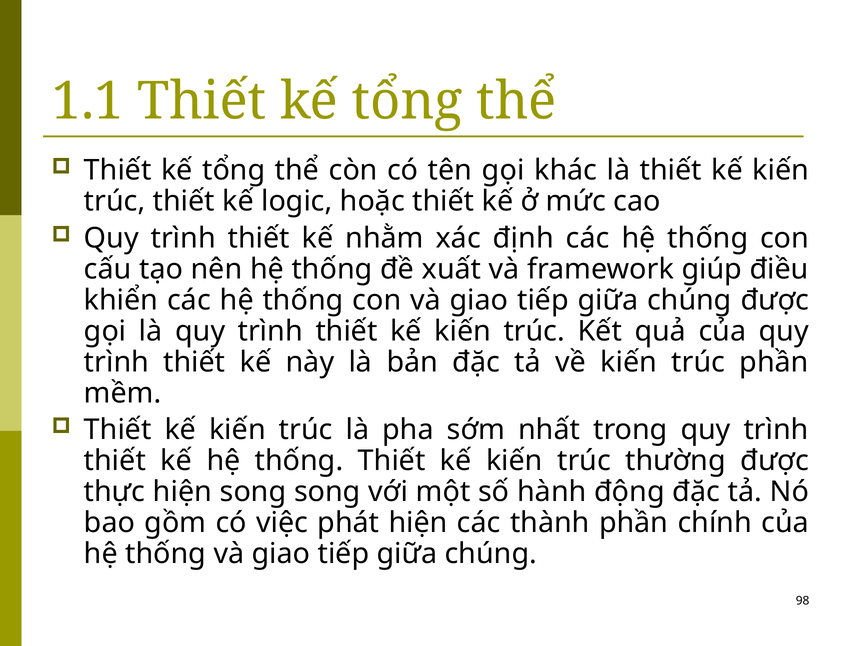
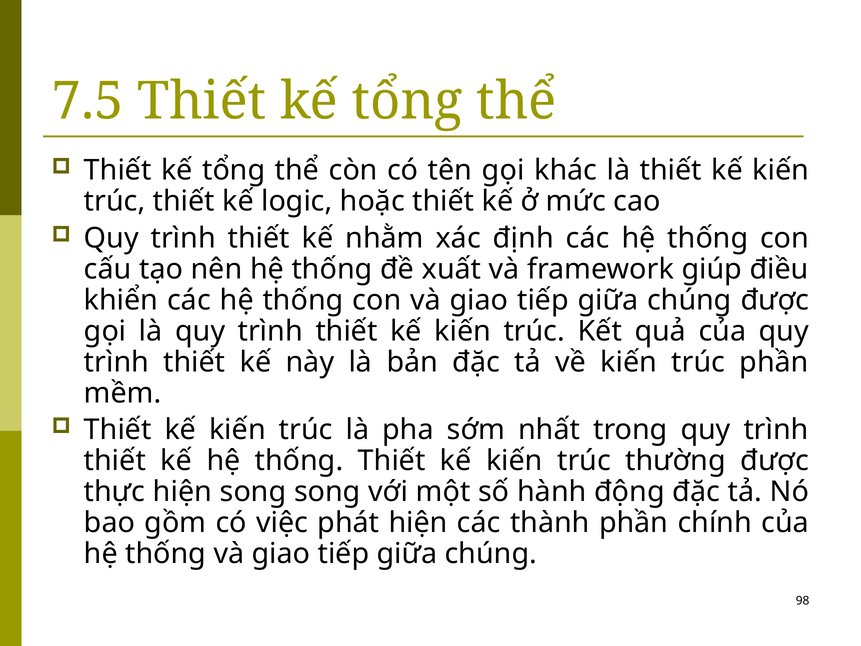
1.1: 1.1 -> 7.5 (88, 101)
